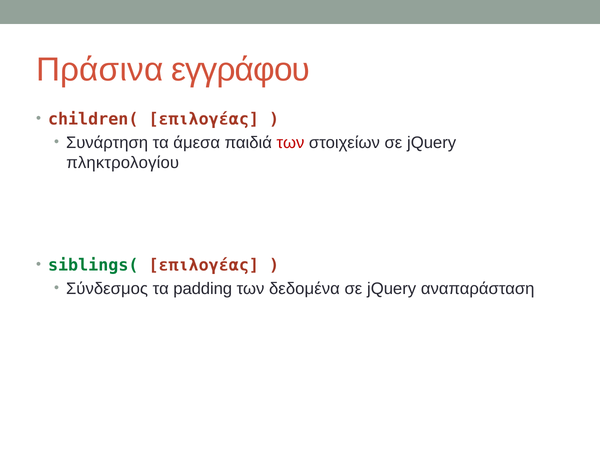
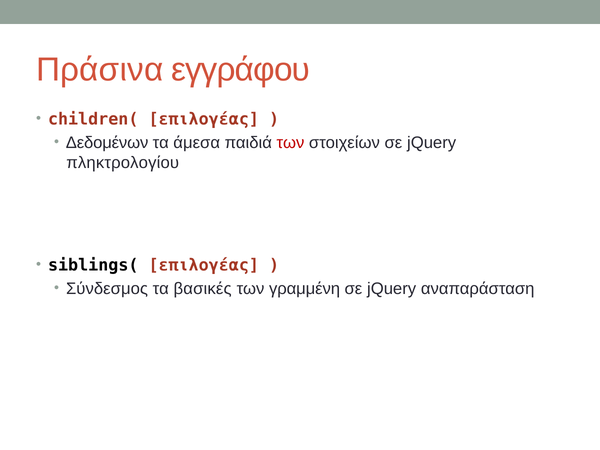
Συνάρτηση: Συνάρτηση -> Δεδομένων (107, 143)
siblings( colour: green -> black (93, 265)
padding: padding -> βασικές (203, 289)
δεδομένα: δεδομένα -> γραμμένη (305, 289)
